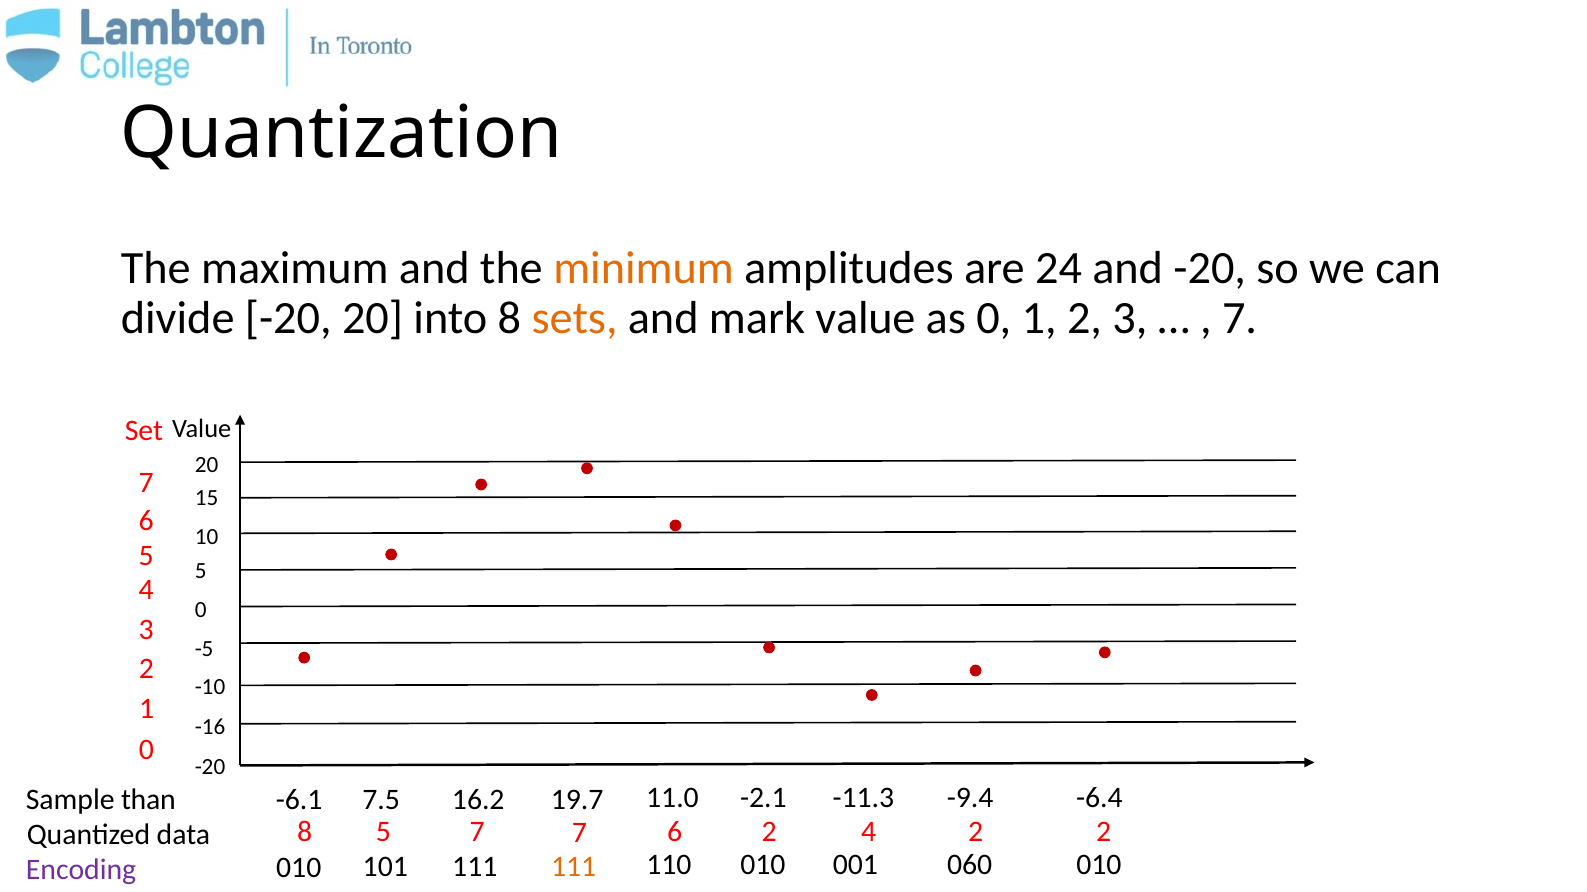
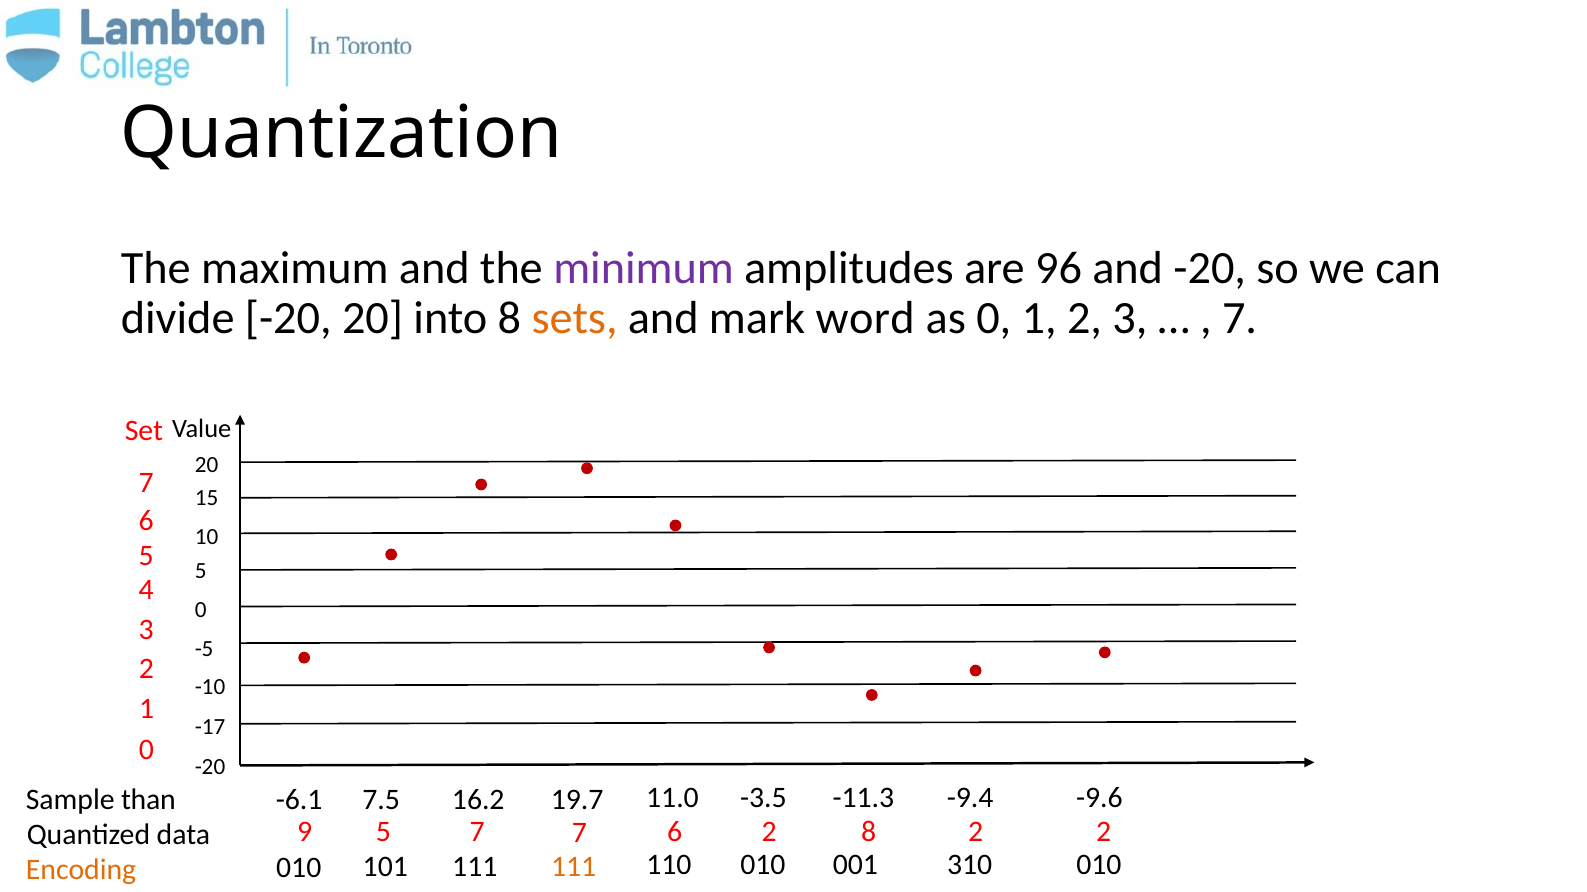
minimum colour: orange -> purple (644, 268)
24: 24 -> 96 (1058, 268)
mark value: value -> word (865, 318)
-16: -16 -> -17 (210, 727)
-2.1: -2.1 -> -3.5 (763, 798)
-6.4: -6.4 -> -9.6 (1099, 798)
data 8: 8 -> 9 (305, 833)
2 4: 4 -> 8 (869, 832)
Encoding colour: purple -> orange (81, 870)
060: 060 -> 310 (970, 866)
